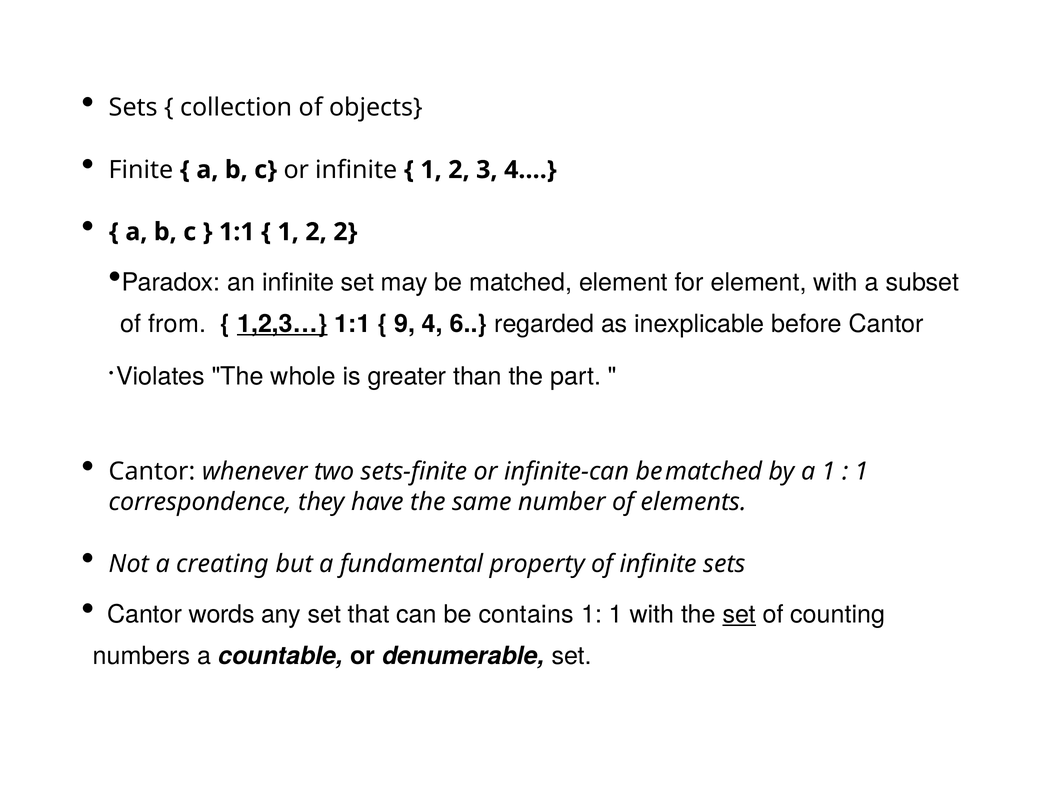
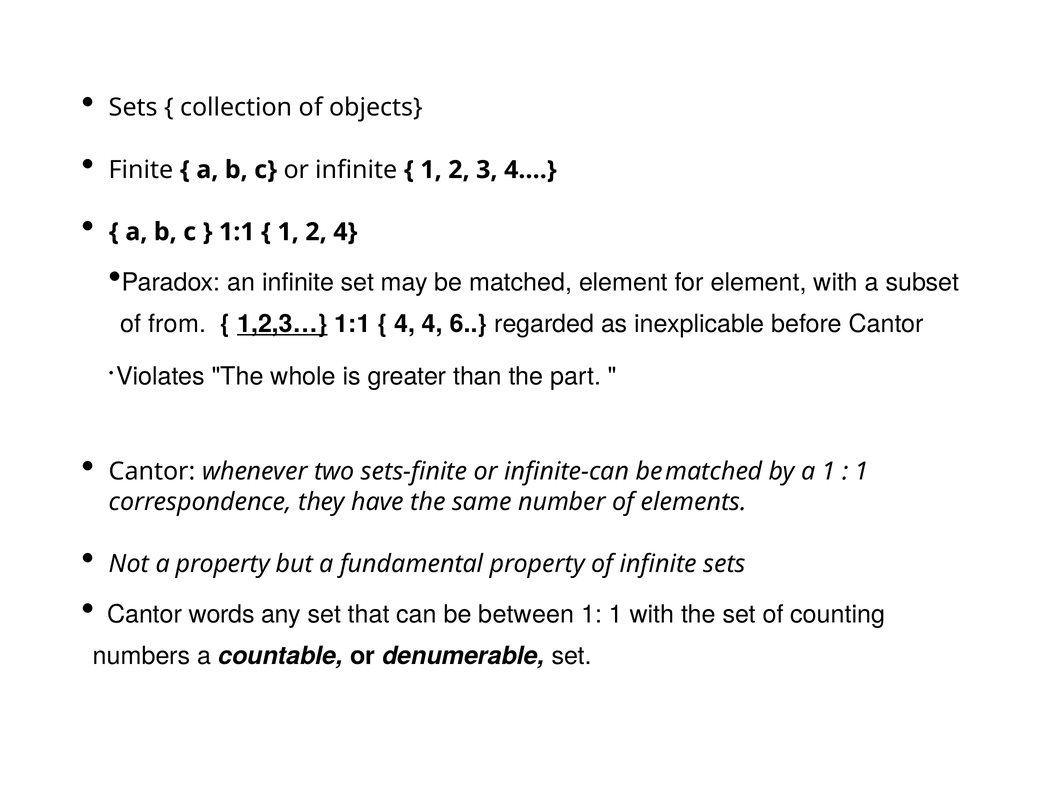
2 2: 2 -> 4 (345, 232)
9: 9 -> 4 (405, 324)
a creating: creating -> property (223, 564)
contains: contains -> between (526, 614)
set underline: present -> none (739, 614)
